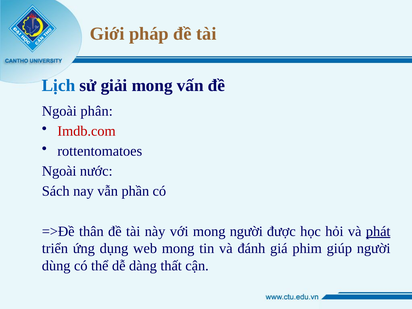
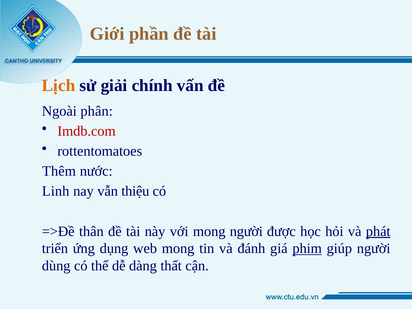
pháp: pháp -> phần (149, 34)
Lịch colour: blue -> orange (59, 86)
giải mong: mong -> chính (152, 86)
Ngoài: Ngoài -> Thêm (59, 171)
Sách: Sách -> Linh (56, 191)
phần: phần -> thiệu (135, 191)
phim underline: none -> present (307, 248)
